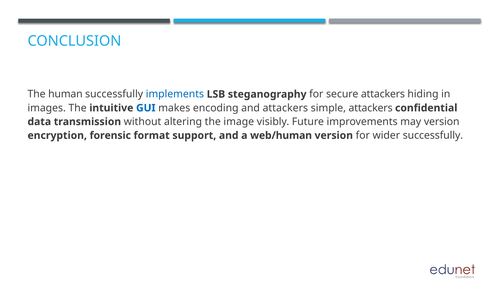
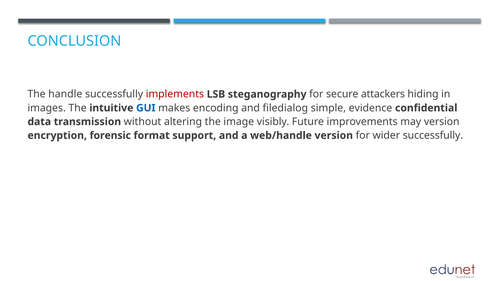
human: human -> handle (65, 94)
implements colour: blue -> red (175, 94)
and attackers: attackers -> filedialog (285, 108)
simple attackers: attackers -> evidence (370, 108)
web/human: web/human -> web/handle (281, 135)
